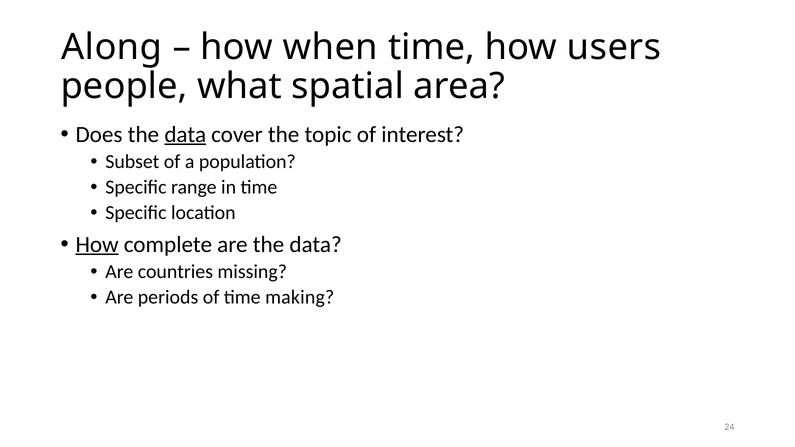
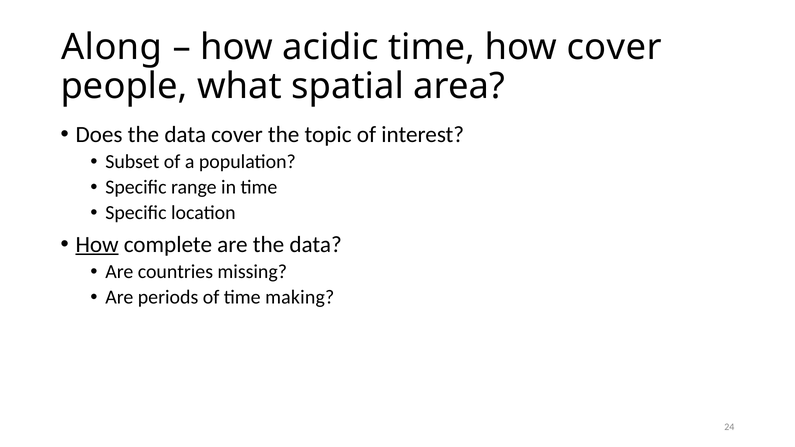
when: when -> acidic (330, 47)
how users: users -> cover (614, 47)
data underline: present -> none (185, 134)
